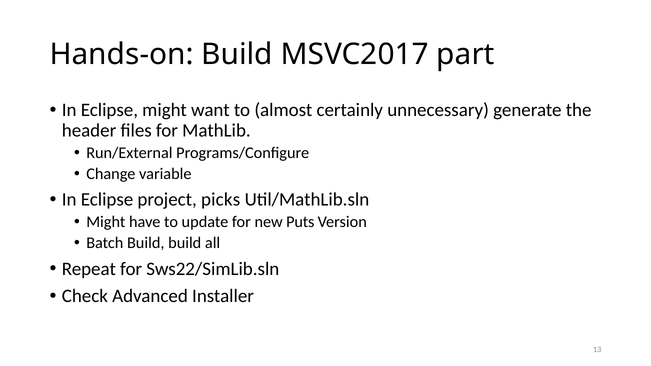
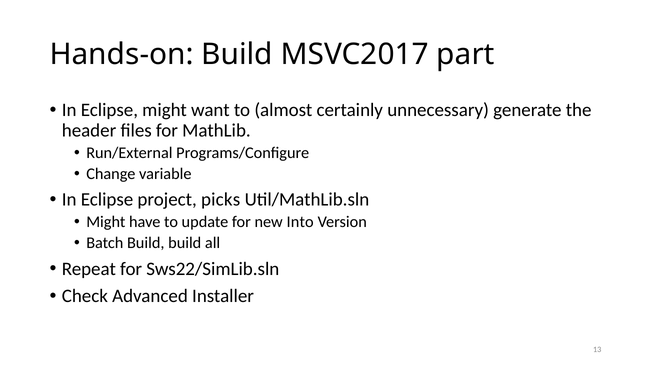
Puts: Puts -> Into (300, 222)
